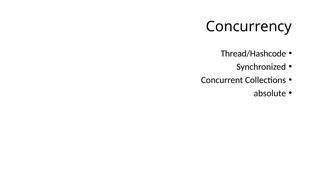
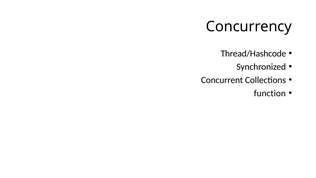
absolute: absolute -> function (270, 93)
